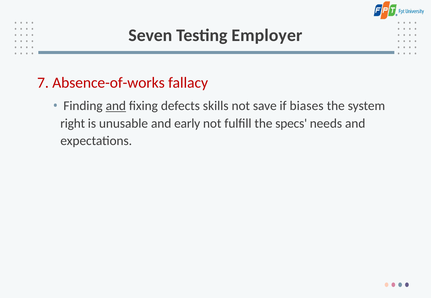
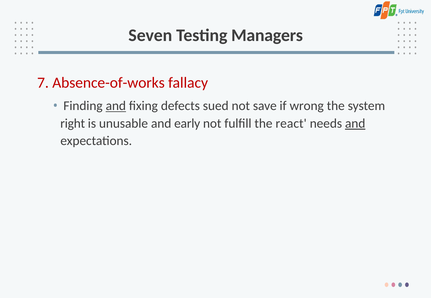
Employer: Employer -> Managers (267, 35)
skills: skills -> sued (216, 106)
biases: biases -> wrong (307, 106)
specs: specs -> react (291, 124)
and underline: none -> present (355, 124)
